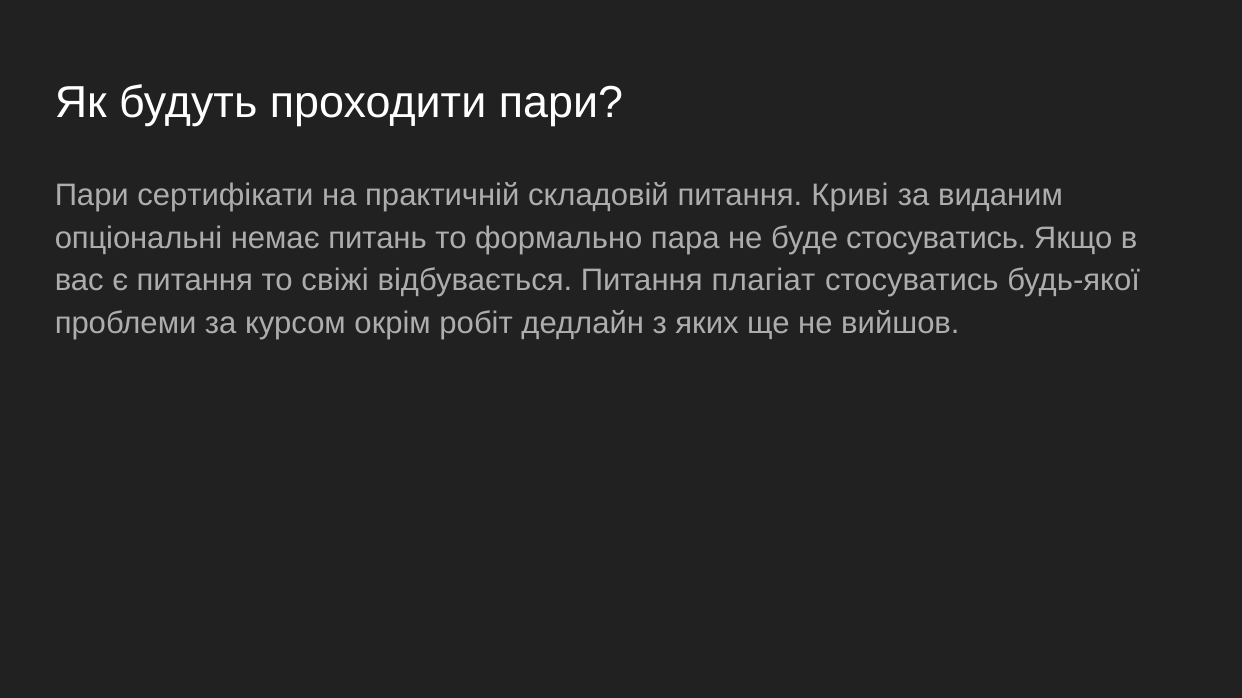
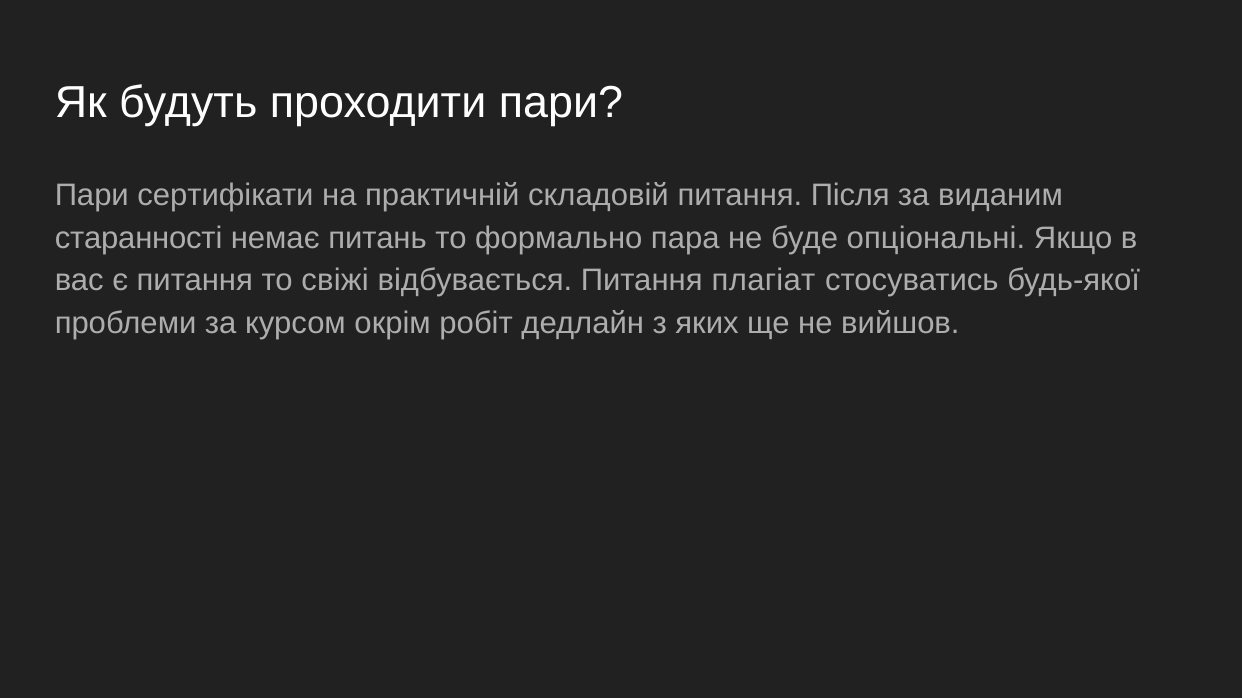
Криві: Криві -> Після (850, 195)
опціональні: опціональні -> старанності (139, 238)
буде стосуватись: стосуватись -> опціональні (936, 238)
